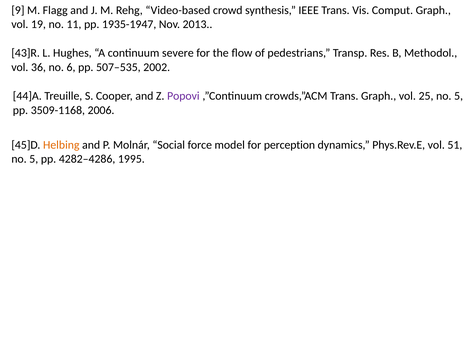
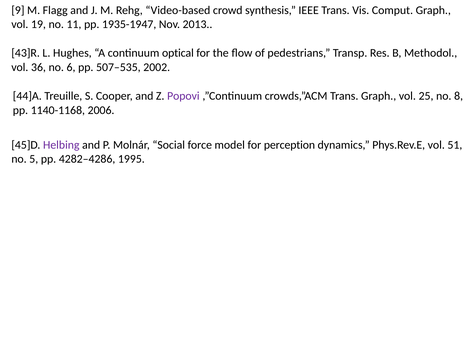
severe: severe -> optical (178, 53)
25 no 5: 5 -> 8 (459, 96)
3509-1168: 3509-1168 -> 1140-1168 (58, 110)
Helbing colour: orange -> purple (61, 145)
